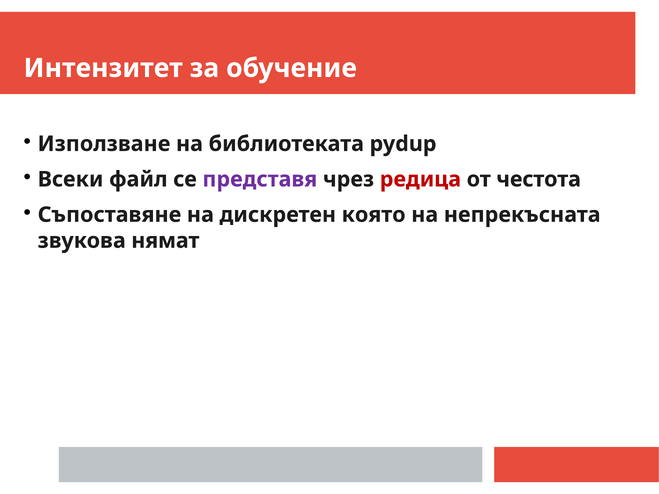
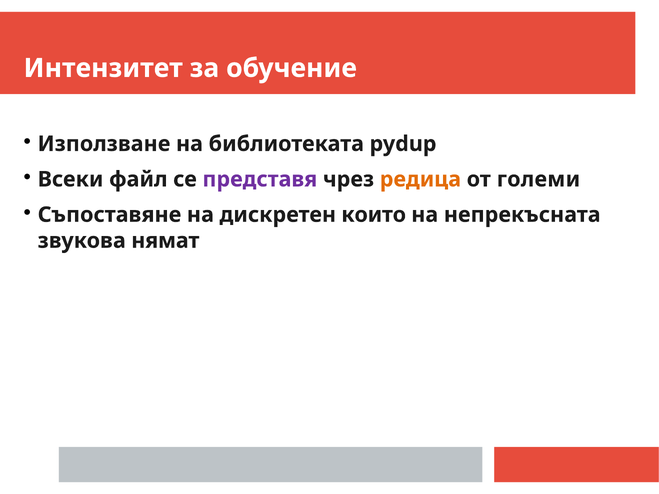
редица colour: red -> orange (420, 179)
честота: честота -> големи (538, 179)
която: която -> които (374, 215)
